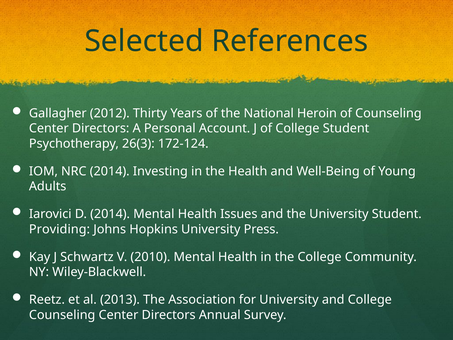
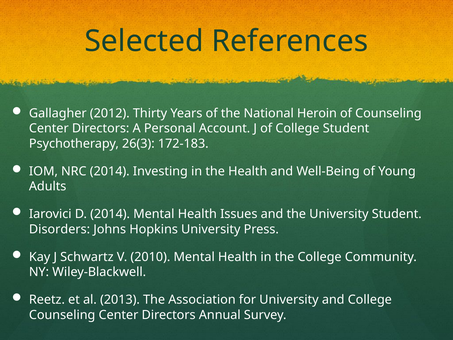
172-124: 172-124 -> 172-183 (183, 143)
Providing: Providing -> Disorders (60, 229)
